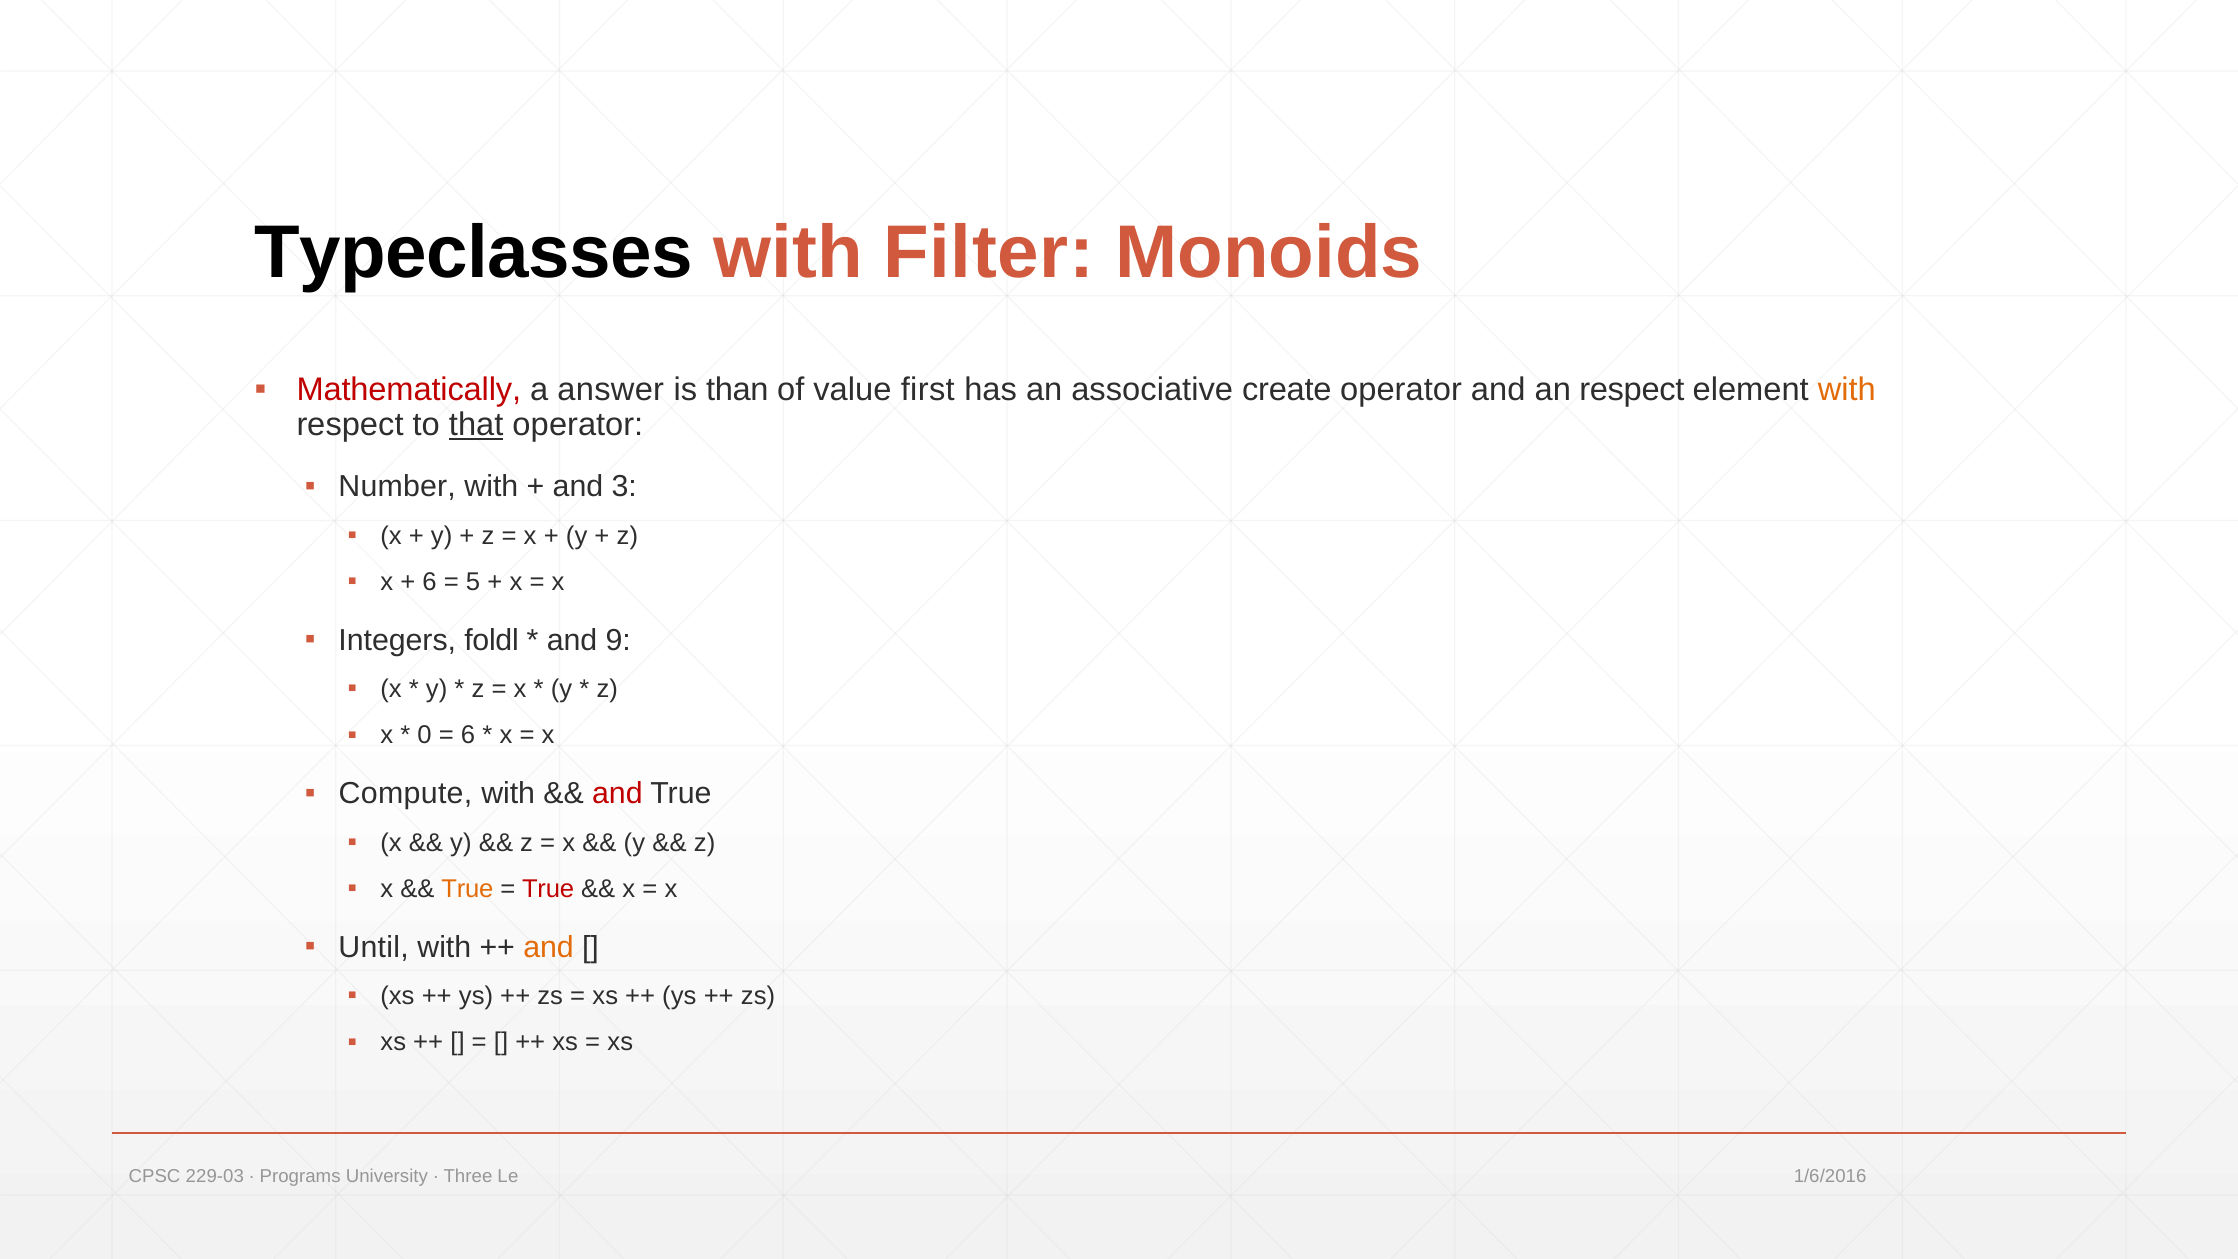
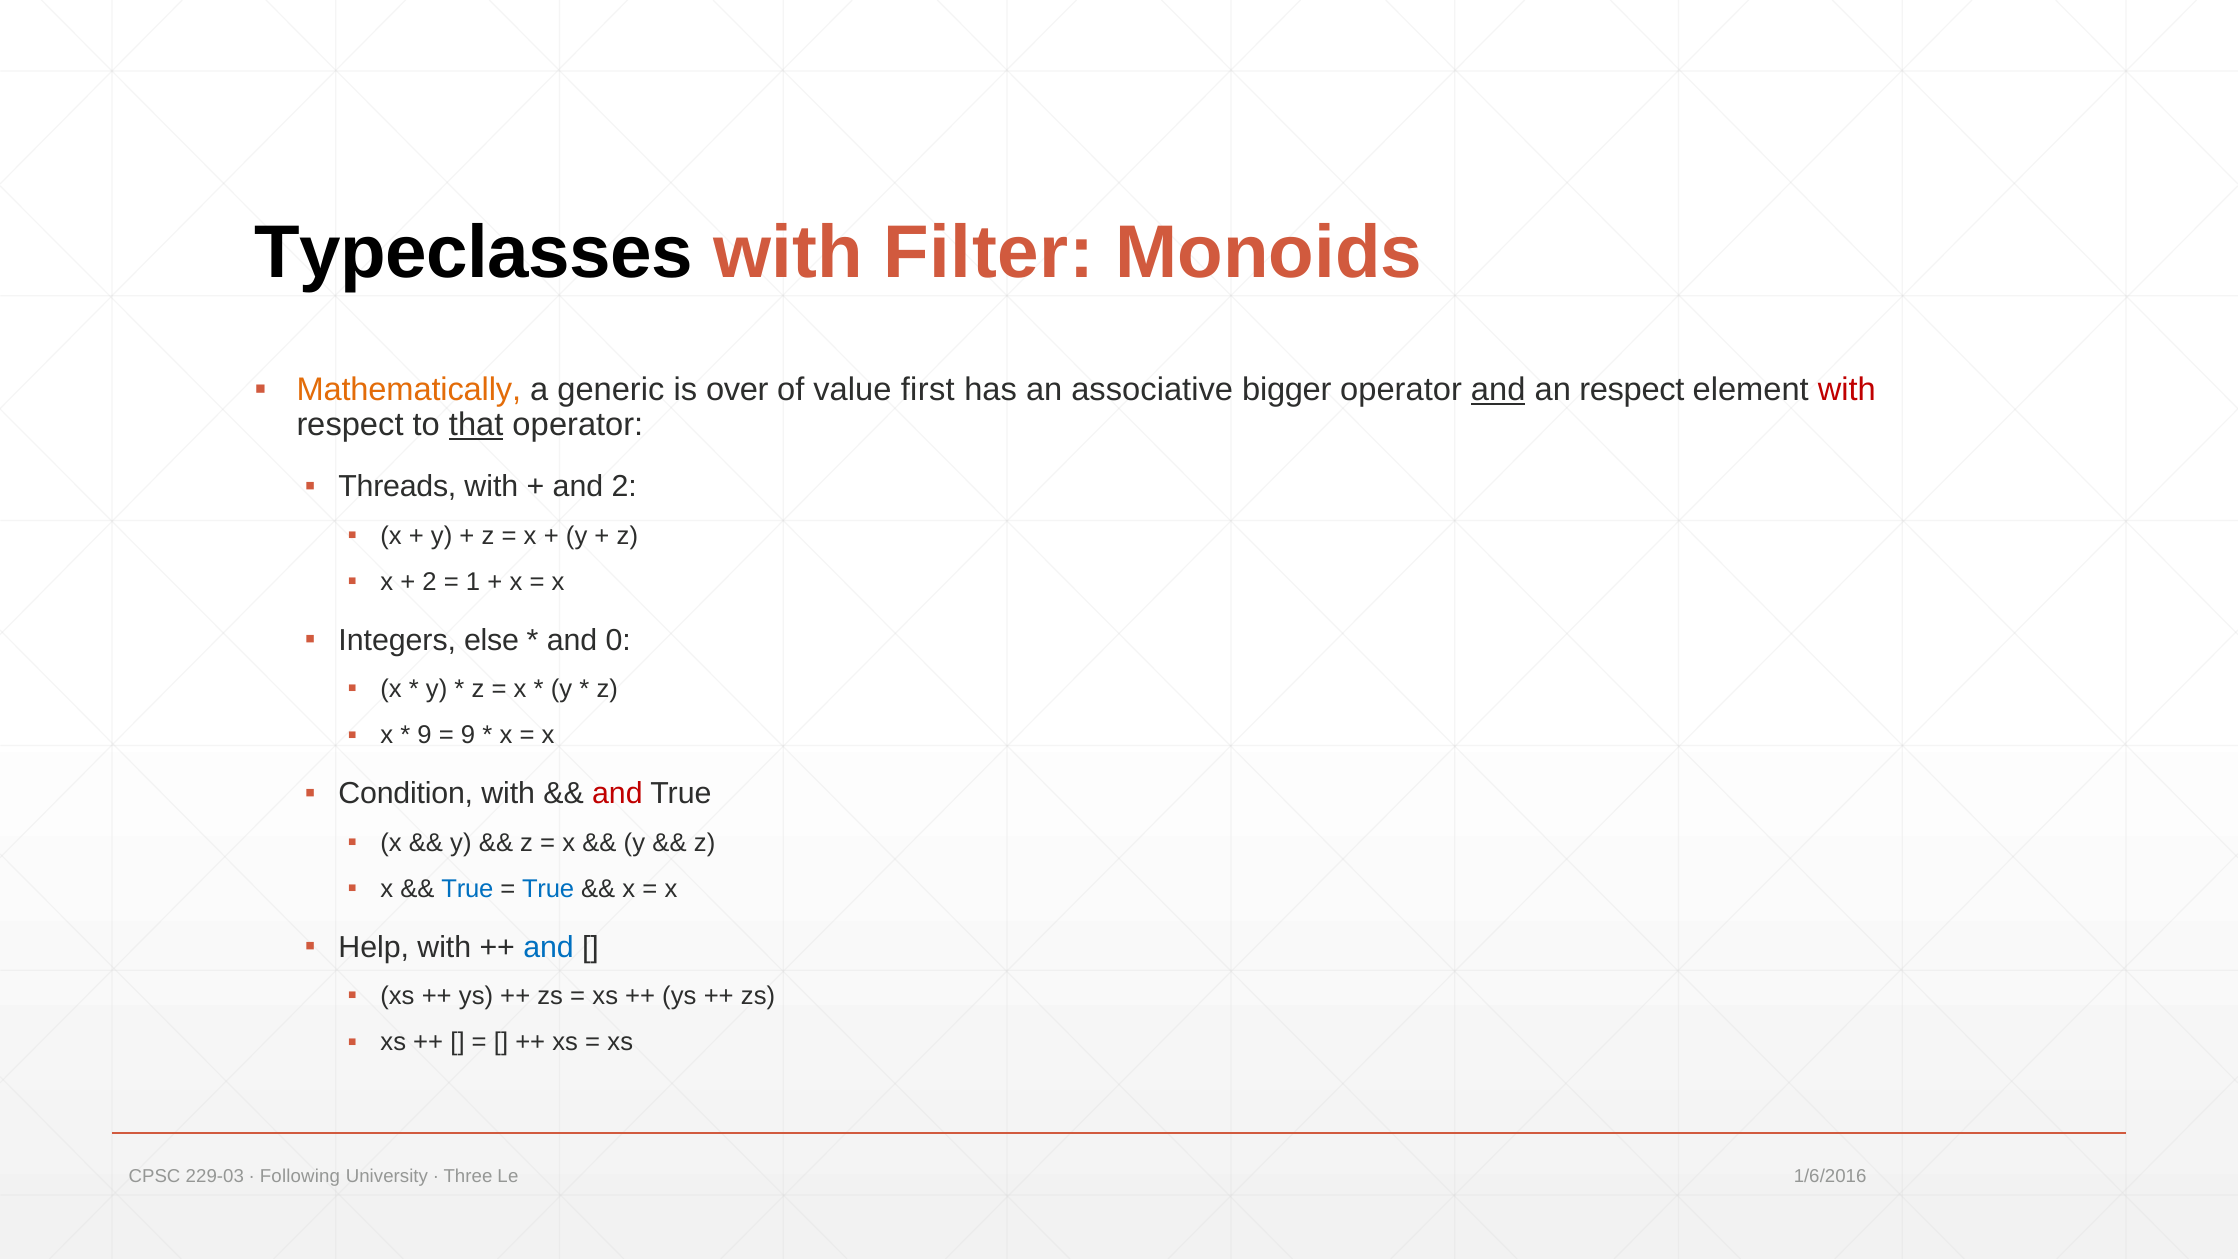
Mathematically colour: red -> orange (409, 389)
answer: answer -> generic (611, 389)
than: than -> over (737, 389)
create: create -> bigger (1287, 389)
and underline: none -> present (1498, 389)
with colour: orange -> red (1847, 389)
Number: Number -> Threads (397, 487)
and 3: 3 -> 2 (624, 487)
6: 6 -> 2 (429, 582)
5: 5 -> 1 (473, 582)
foldl: foldl -> else (492, 640)
9: 9 -> 0 (618, 640)
0: 0 -> 9 (424, 735)
6: 6 -> 9 (468, 735)
Compute: Compute -> Condition (406, 794)
True colour: orange -> blue (467, 889)
True colour: red -> blue (548, 889)
Until: Until -> Help (374, 947)
and colour: orange -> blue (549, 947)
Programs: Programs -> Following (300, 1176)
